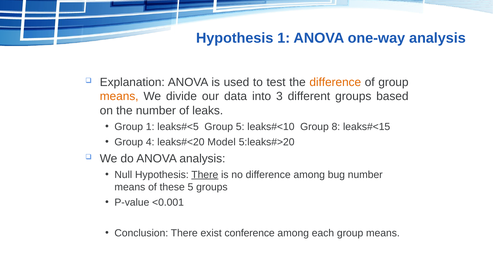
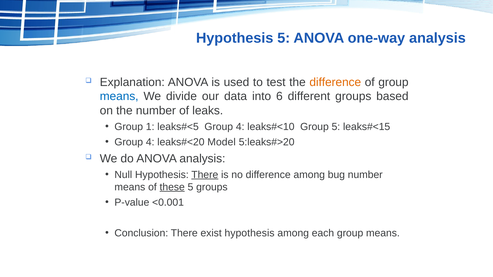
Hypothesis 1: 1 -> 5 (284, 38)
means colour: orange -> blue (119, 96)
3: 3 -> 6 (279, 96)
5: 5 -> 4 (240, 127)
Group 8: 8 -> 5 (336, 127)
these underline: none -> present (172, 187)
exist conference: conference -> hypothesis (250, 233)
